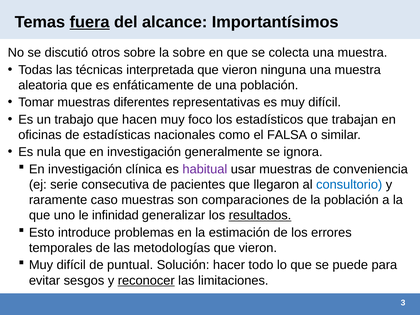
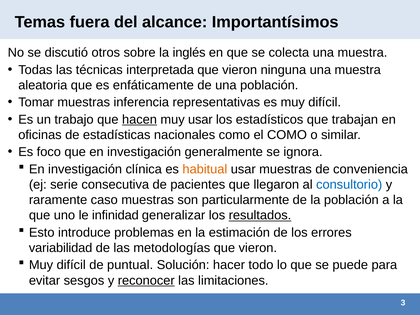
fuera underline: present -> none (90, 22)
la sobre: sobre -> inglés (189, 53)
diferentes: diferentes -> inferencia (141, 102)
hacen underline: none -> present (140, 120)
muy foco: foco -> usar (200, 120)
el FALSA: FALSA -> COMO (287, 135)
nula: nula -> foco (49, 152)
habitual colour: purple -> orange (205, 169)
comparaciones: comparaciones -> particularmente (245, 200)
temporales: temporales -> variabilidad (61, 248)
